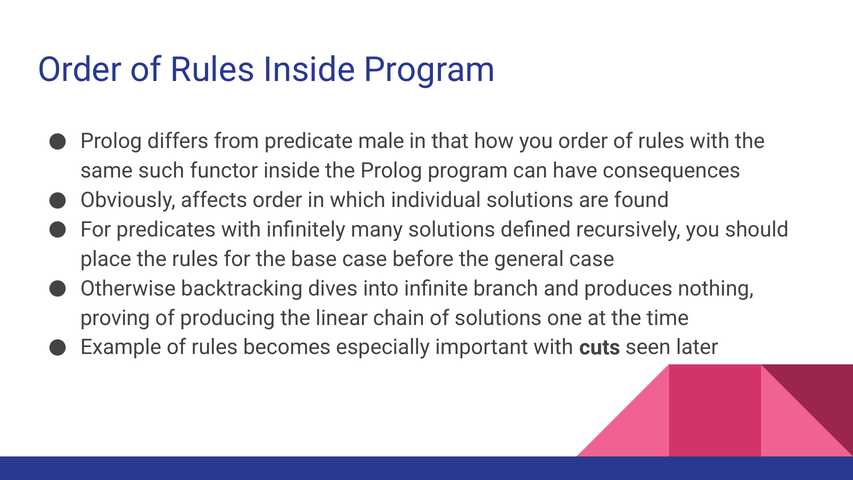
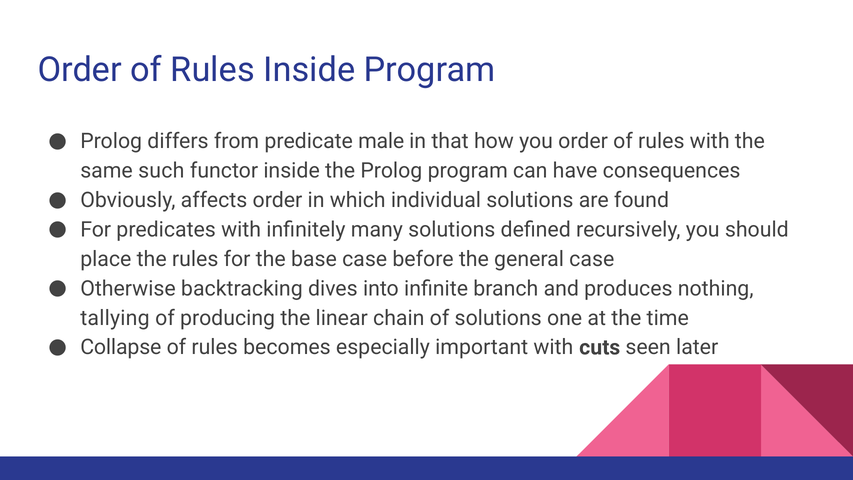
proving: proving -> tallying (115, 318)
Example: Example -> Collapse (121, 347)
